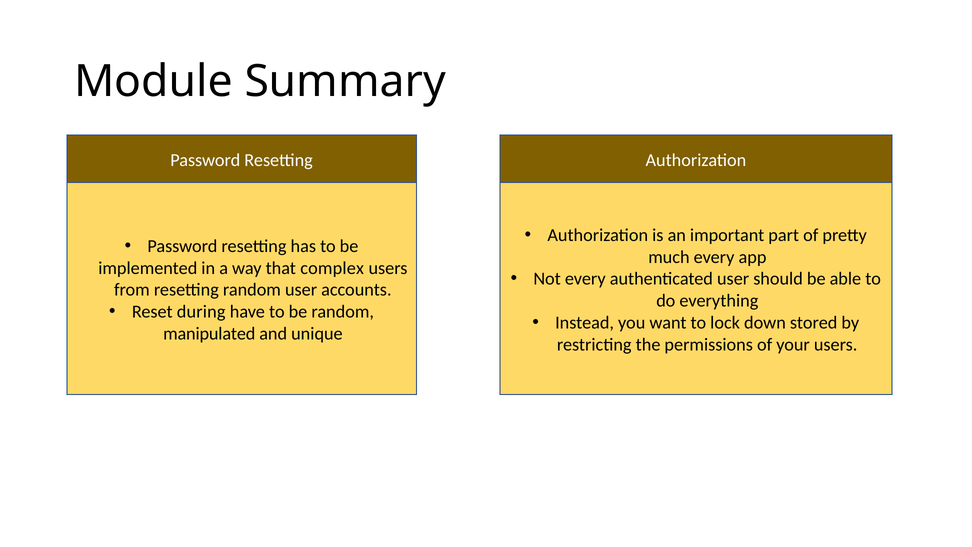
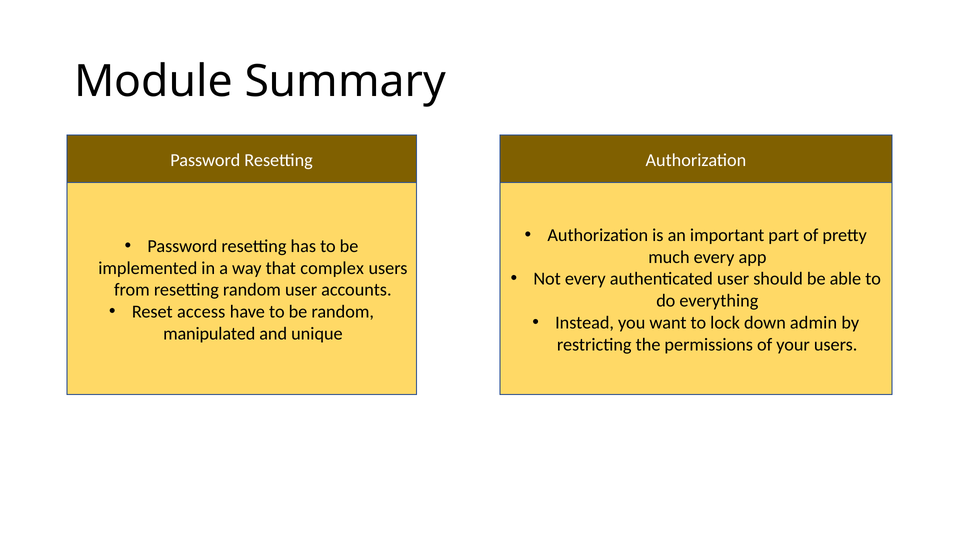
during: during -> access (201, 312)
stored: stored -> admin (814, 323)
